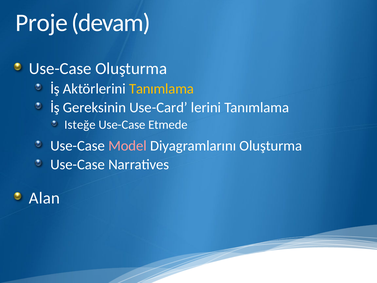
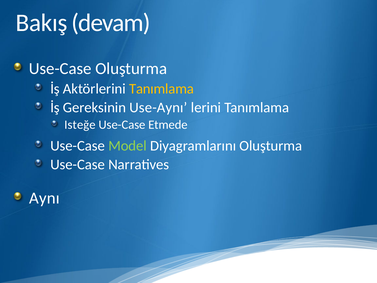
Proje: Proje -> Bakış (42, 23)
Use-Card: Use-Card -> Use-Aynı (158, 107)
Model colour: pink -> light green (128, 146)
Alan: Alan -> Aynı (44, 198)
